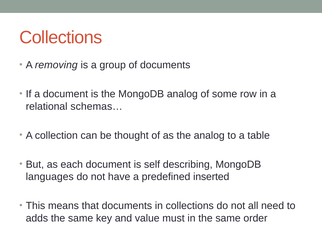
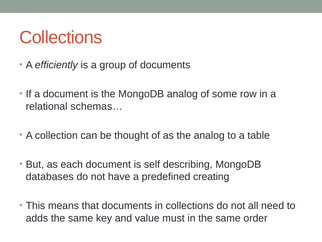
removing: removing -> efficiently (56, 65)
languages: languages -> databases (50, 176)
inserted: inserted -> creating (211, 176)
